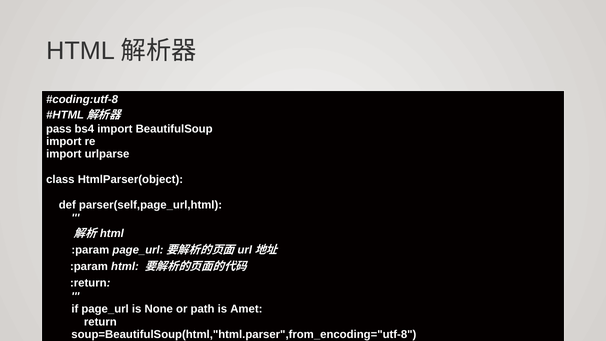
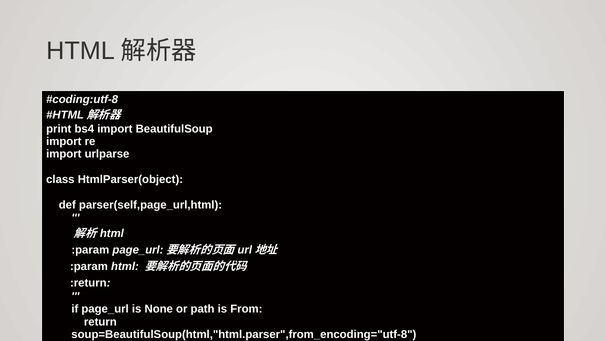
pass: pass -> print (59, 129)
Amet: Amet -> From (246, 309)
